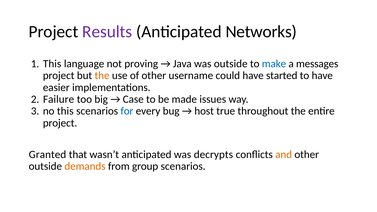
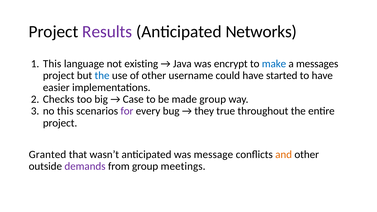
proving: proving -> existing (141, 64)
was outside: outside -> encrypt (231, 64)
the colour: orange -> blue (102, 76)
Failure: Failure -> Checks (59, 99)
made issues: issues -> group (213, 99)
for colour: blue -> purple (127, 111)
host: host -> they (204, 111)
decrypts: decrypts -> message (213, 155)
demands colour: orange -> purple (85, 166)
group scenarios: scenarios -> meetings (183, 166)
